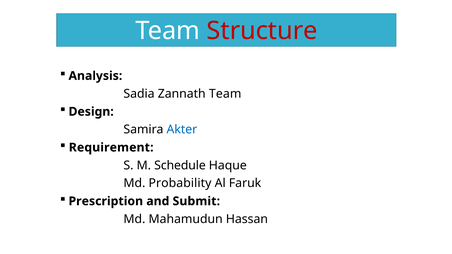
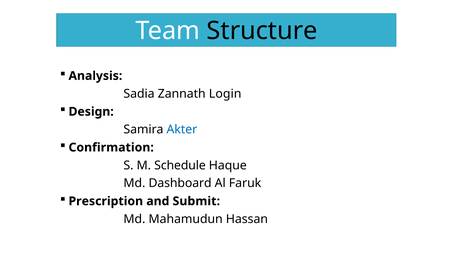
Structure colour: red -> black (262, 31)
Zannath Team: Team -> Login (225, 94)
Requirement: Requirement -> Confirmation (111, 148)
Probability: Probability -> Dashboard (180, 183)
